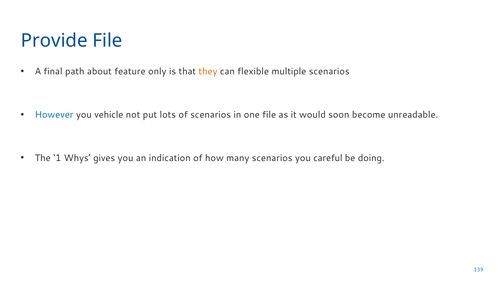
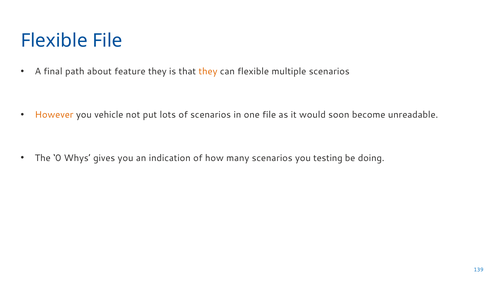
Provide: Provide -> Flexible (54, 41)
feature only: only -> they (157, 71)
However colour: blue -> orange (54, 115)
1: 1 -> 0 (57, 158)
careful: careful -> testing (328, 158)
